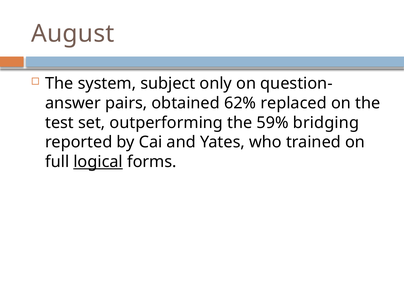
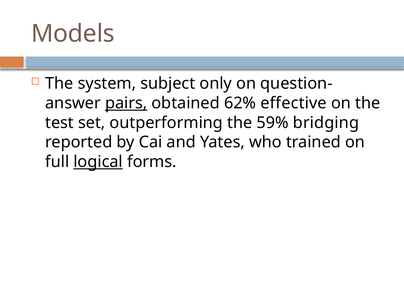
August: August -> Models (73, 34)
pairs underline: none -> present (126, 103)
replaced: replaced -> effective (294, 103)
